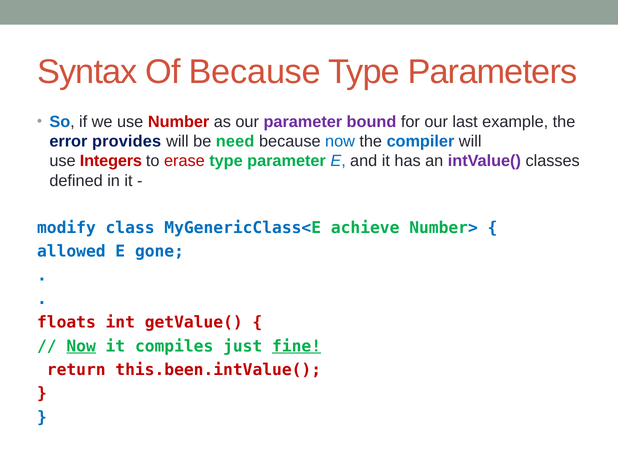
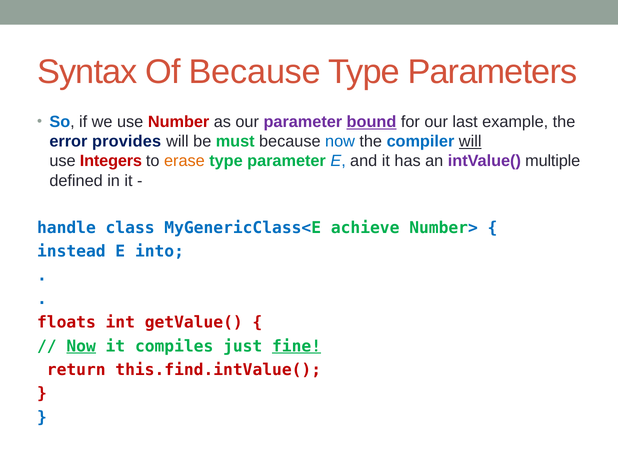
bound underline: none -> present (371, 122)
need: need -> must (235, 142)
will underline: none -> present (470, 142)
erase colour: red -> orange (184, 161)
classes: classes -> multiple (553, 161)
modify: modify -> handle (66, 228)
allowed: allowed -> instead (71, 252)
gone: gone -> into (159, 252)
this.been.intValue(: this.been.intValue( -> this.find.intValue( (218, 370)
